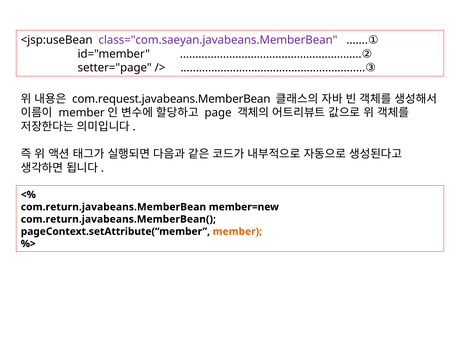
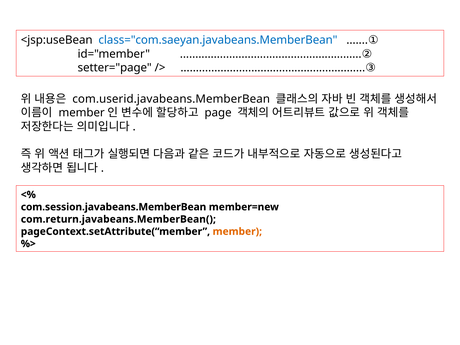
class="com.saeyan.javabeans.MemberBean colour: purple -> blue (218, 40)
com.request.javabeans.MemberBean: com.request.javabeans.MemberBean -> com.userid.javabeans.MemberBean (171, 99)
com.return.javabeans.MemberBean: com.return.javabeans.MemberBean -> com.session.javabeans.MemberBean (114, 207)
